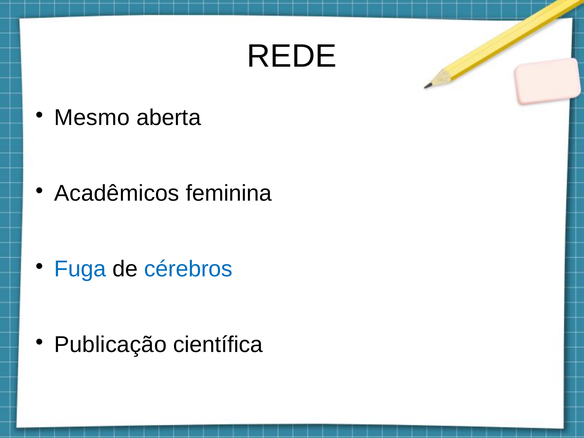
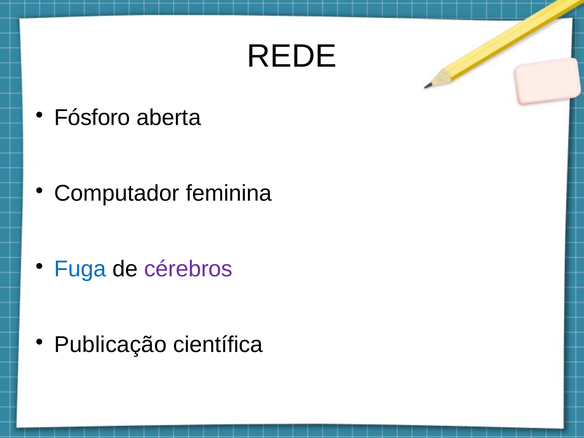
Mesmo: Mesmo -> Fósforo (92, 118)
Acadêmicos: Acadêmicos -> Computador (117, 193)
cérebros colour: blue -> purple (188, 269)
